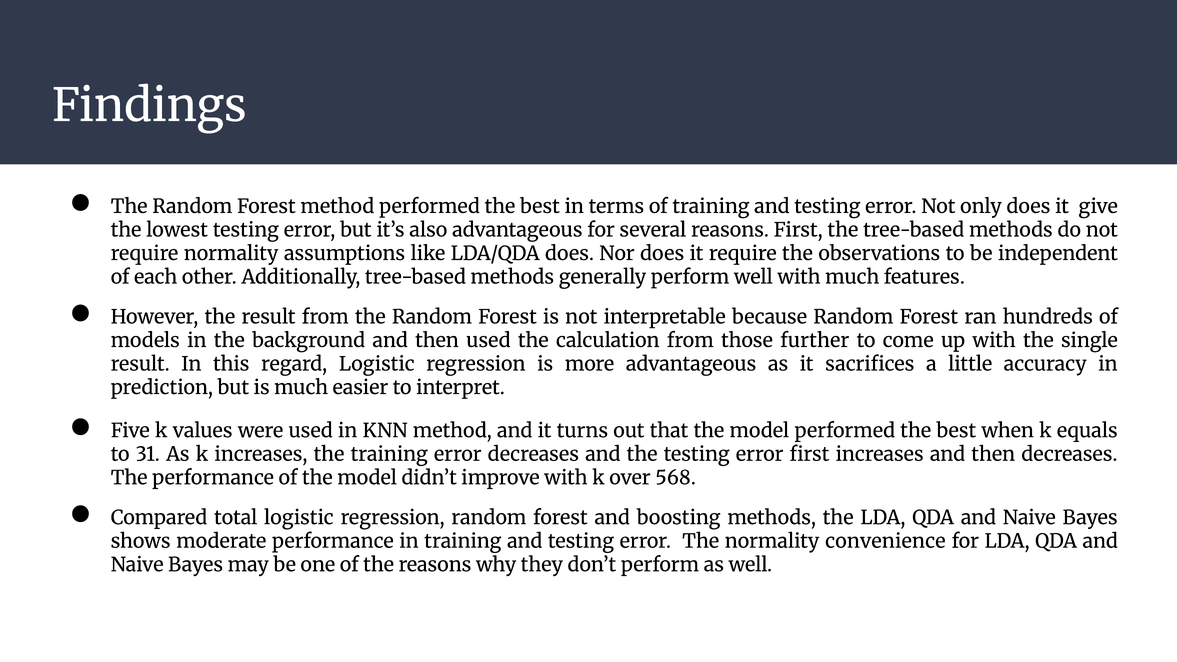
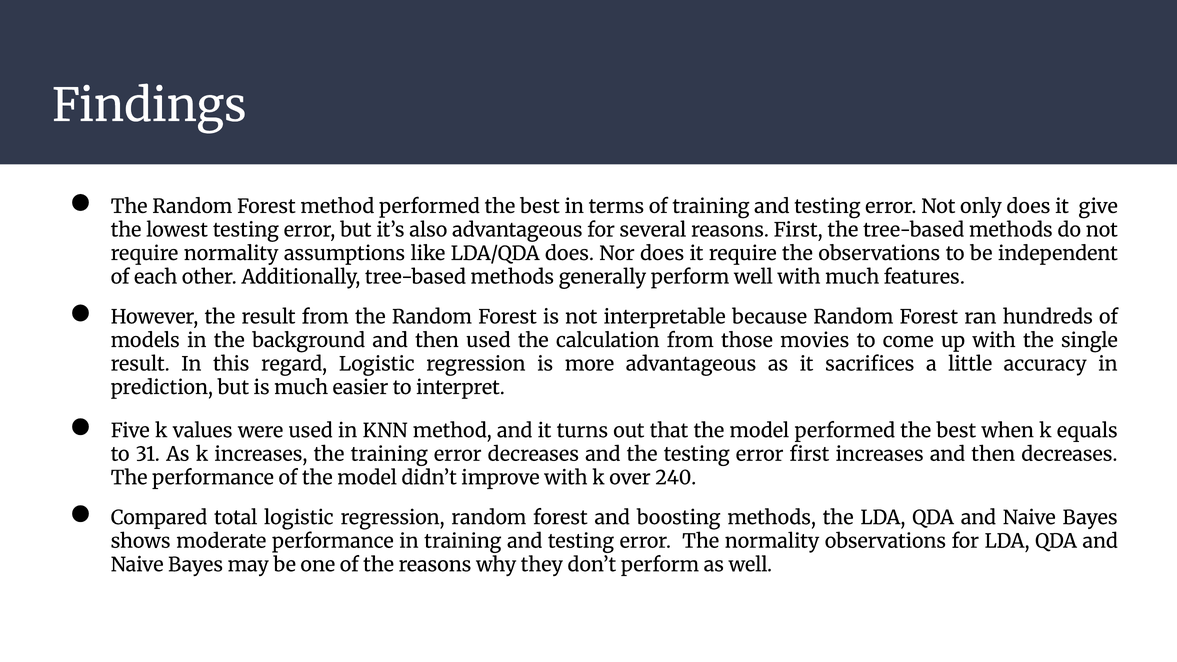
further: further -> movies (815, 341)
568: 568 -> 240 (676, 478)
normality convenience: convenience -> observations (885, 541)
